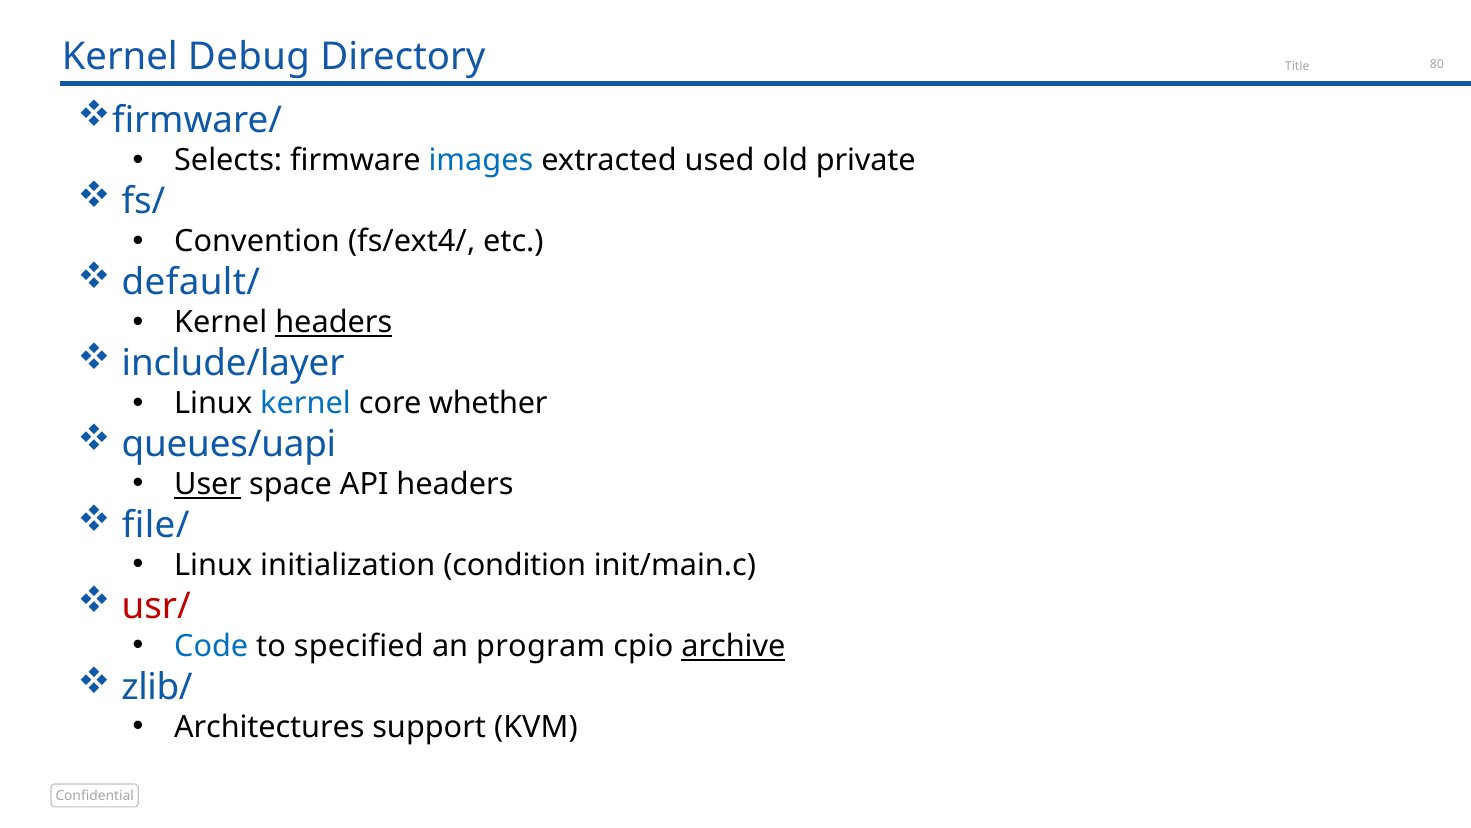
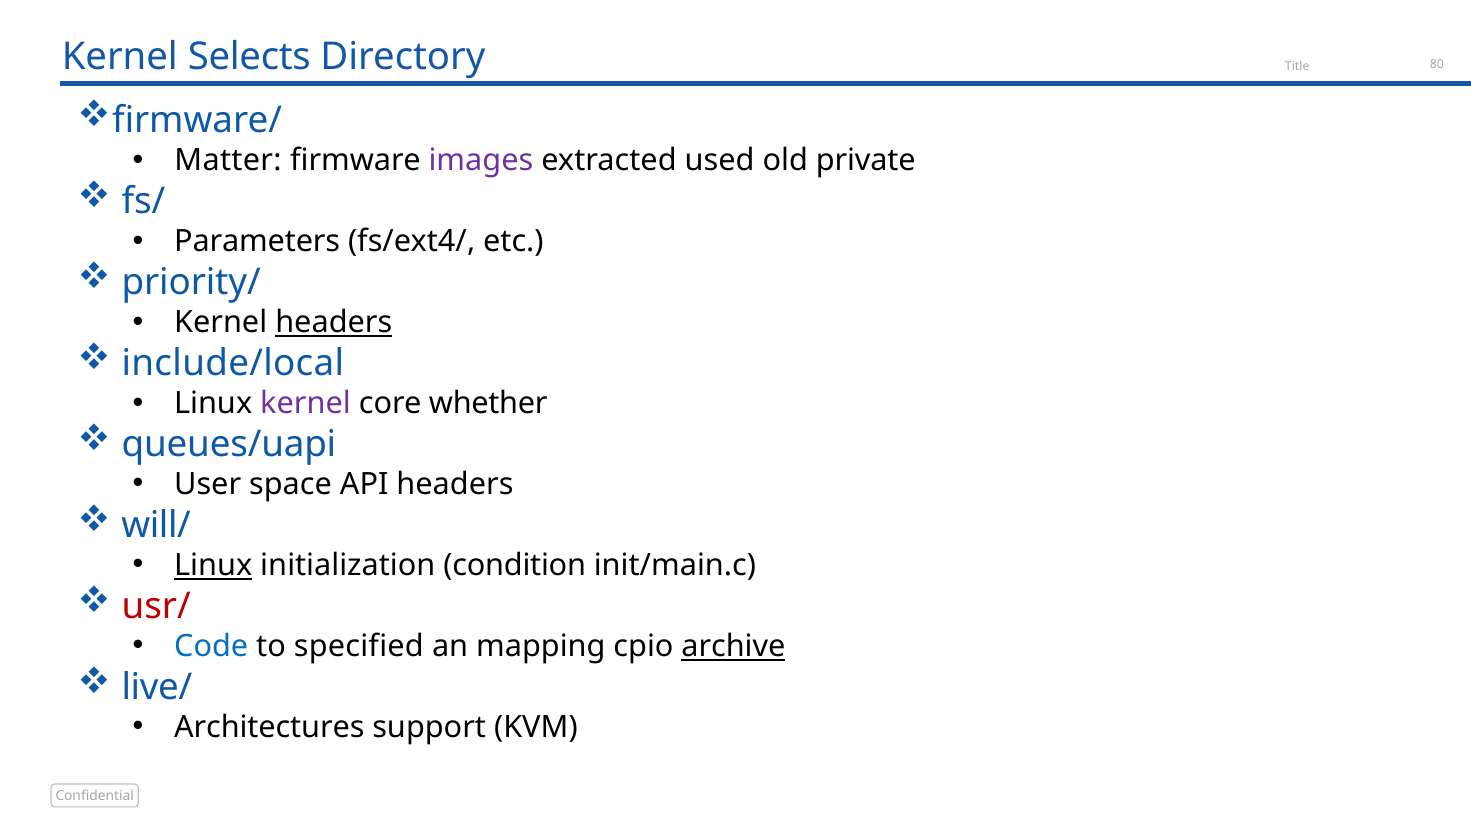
Debug: Debug -> Selects (249, 57)
Selects: Selects -> Matter (228, 161)
images colour: blue -> purple (481, 161)
Convention: Convention -> Parameters (257, 241)
default/: default/ -> priority/ (191, 282)
include/layer: include/layer -> include/local (233, 363)
kernel colour: blue -> purple (306, 403)
User underline: present -> none (208, 484)
file/: file/ -> will/ (156, 525)
Linux underline: none -> present (213, 565)
program: program -> mapping (541, 646)
zlib/: zlib/ -> live/ (157, 687)
